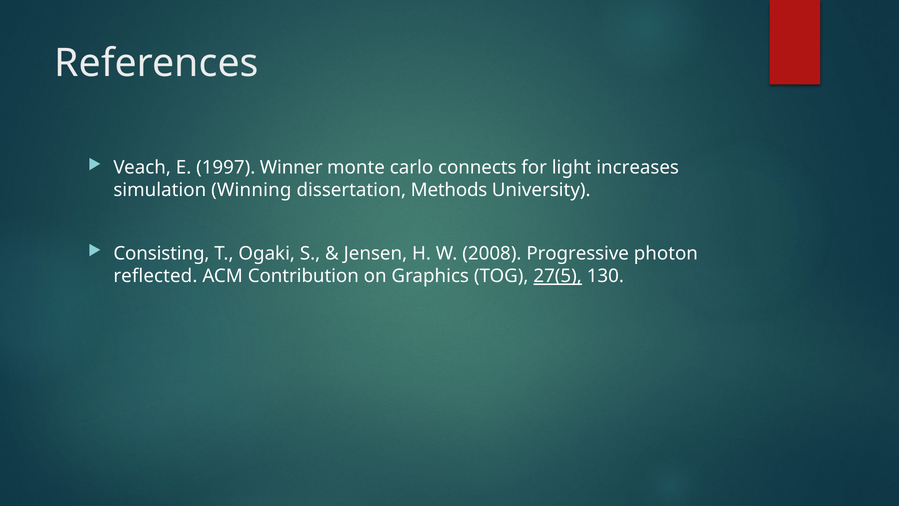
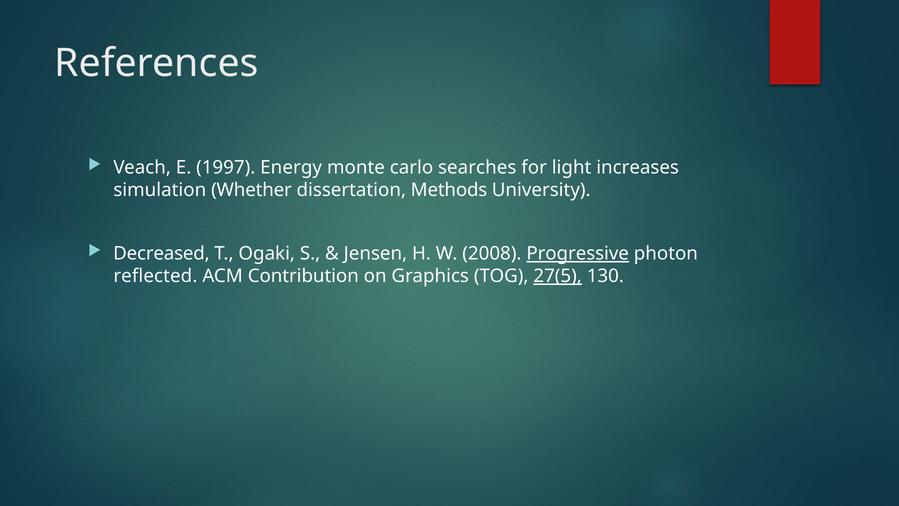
Winner: Winner -> Energy (291, 167)
connects: connects -> searches (477, 167)
Winning: Winning -> Whether (252, 190)
Consisting: Consisting -> Decreased (161, 254)
Progressive underline: none -> present (578, 254)
